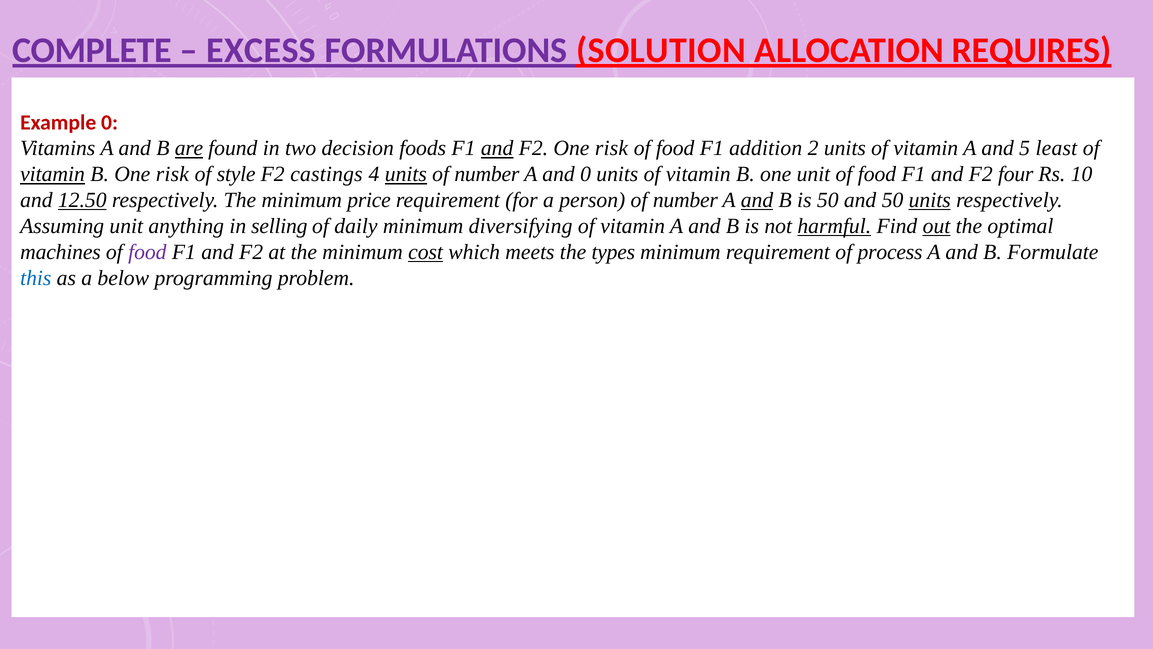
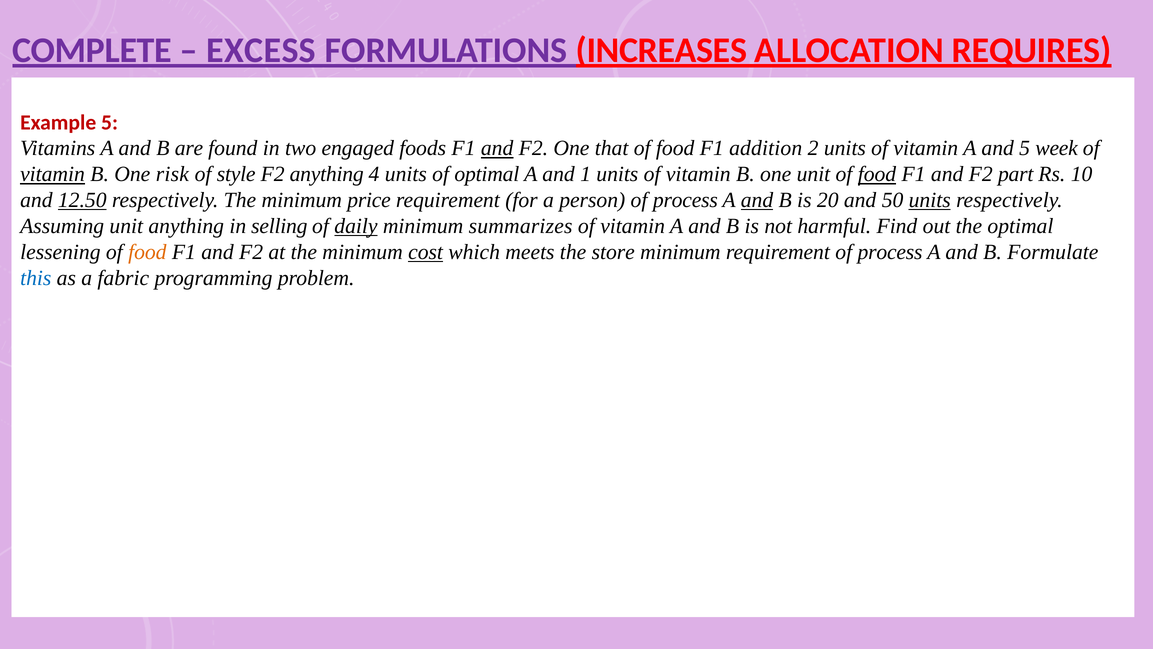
SOLUTION: SOLUTION -> INCREASES (661, 50)
Example 0: 0 -> 5 (110, 122)
are underline: present -> none (189, 148)
decision: decision -> engaged (358, 148)
F2 One risk: risk -> that (612, 148)
least: least -> week (1057, 148)
F2 castings: castings -> anything (327, 174)
units underline: present -> none (406, 174)
number: number -> optimal (487, 174)
and 0: 0 -> 1 (586, 174)
food underline: none -> present (877, 174)
four: four -> part (1016, 174)
person of number: number -> process (685, 200)
is 50: 50 -> 20 (828, 200)
daily underline: none -> present (356, 226)
diversifying: diversifying -> summarizes (521, 226)
harmful underline: present -> none (834, 226)
out underline: present -> none (937, 226)
machines: machines -> lessening (60, 252)
food colour: purple -> orange (147, 252)
types: types -> store (613, 252)
below: below -> fabric (123, 278)
